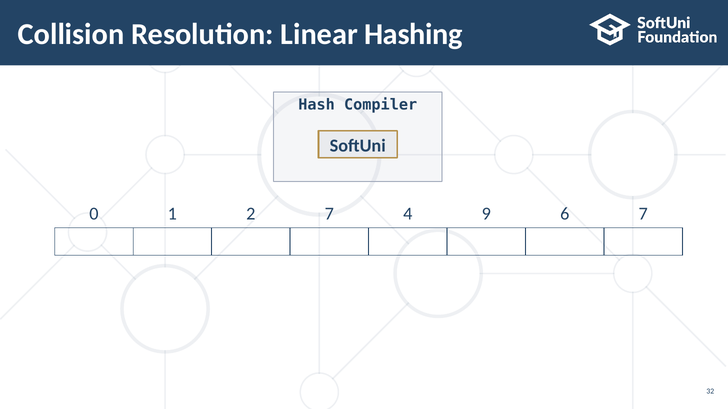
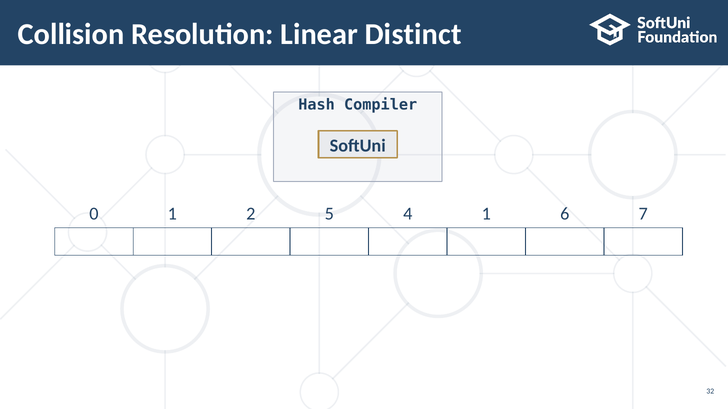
Hashing: Hashing -> Distinct (413, 34)
2 7: 7 -> 5 (329, 214)
4 9: 9 -> 1 (486, 214)
